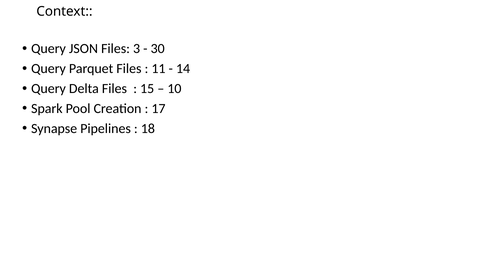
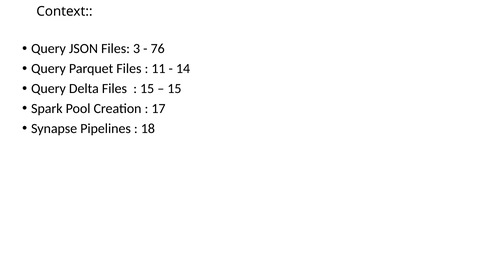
30: 30 -> 76 (158, 49)
10: 10 -> 15 (174, 89)
